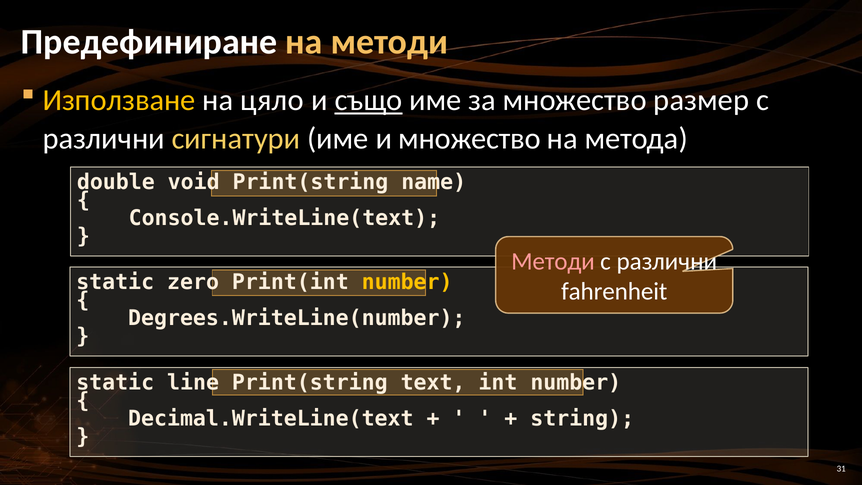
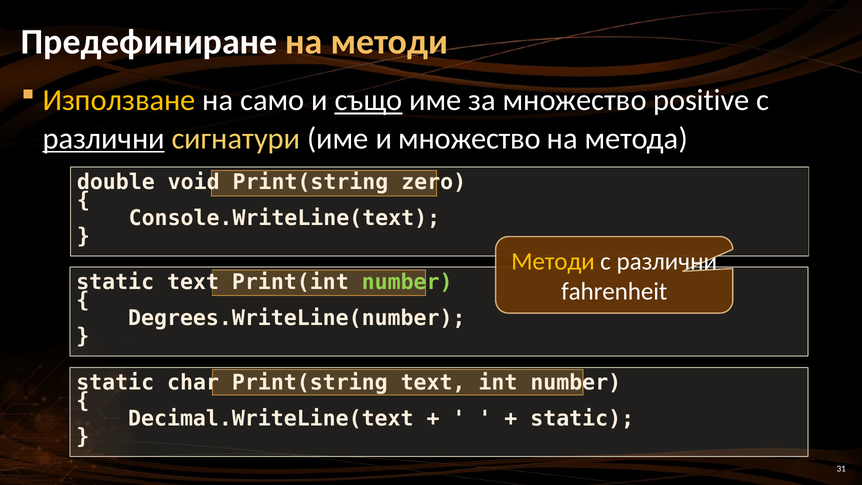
цяло: цяло -> само (272, 100)
размер: размер -> positive (701, 100)
различни underline: none -> present (104, 139)
name: name -> zero (434, 182)
Методи colour: pink -> yellow (553, 261)
static zero: zero -> text (193, 282)
number colour: yellow -> light green (407, 282)
line: line -> char (193, 383)
string: string -> static (582, 419)
